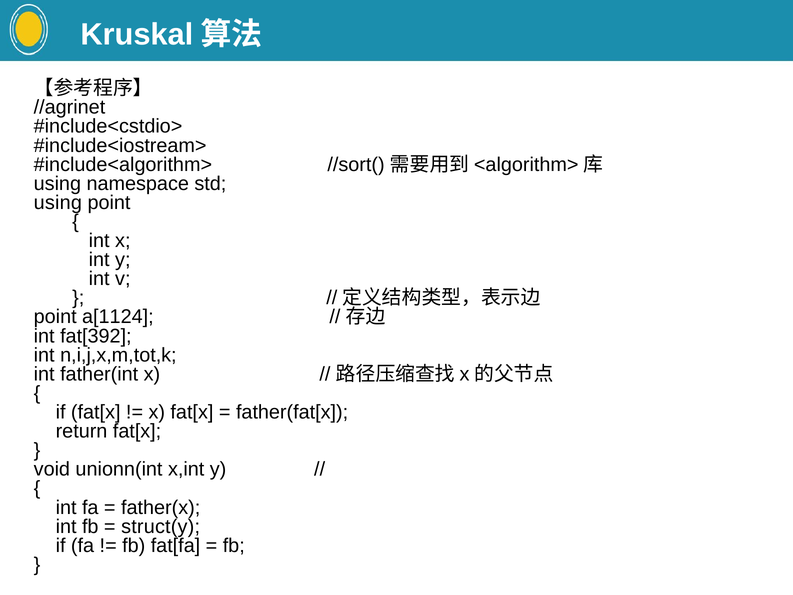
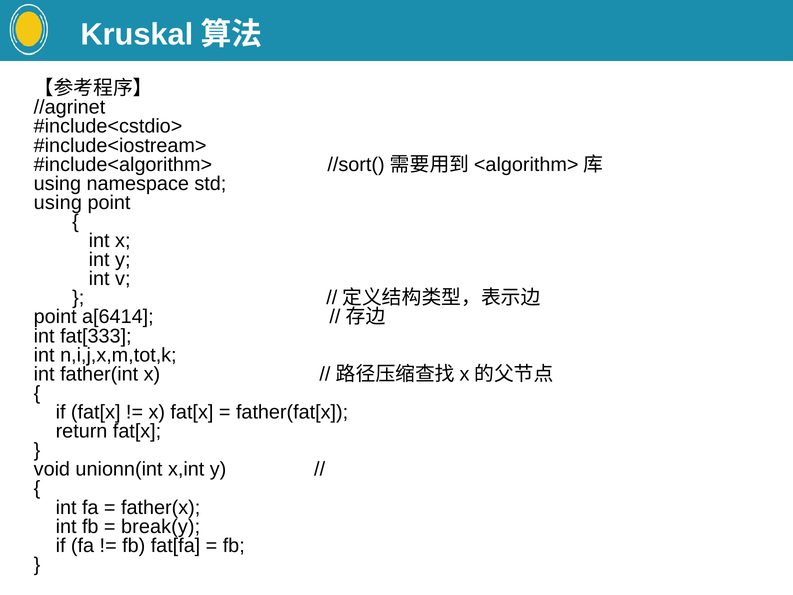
a[1124: a[1124 -> a[6414 (118, 317)
fat[392: fat[392 -> fat[333 (96, 336)
struct(y: struct(y -> break(y (161, 526)
